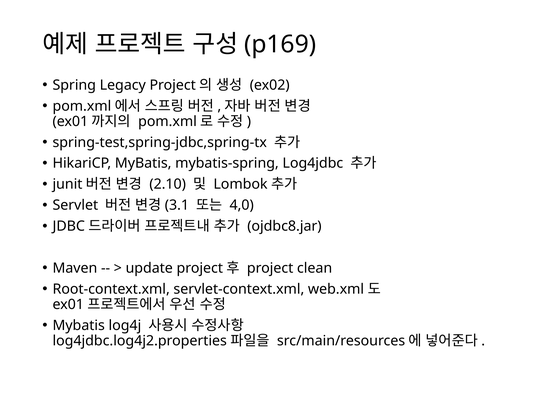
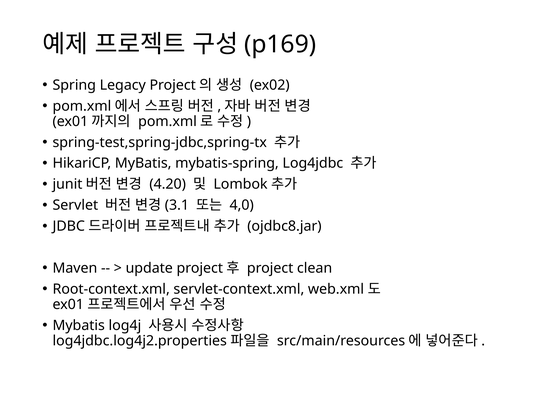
2.10: 2.10 -> 4.20 (168, 184)
